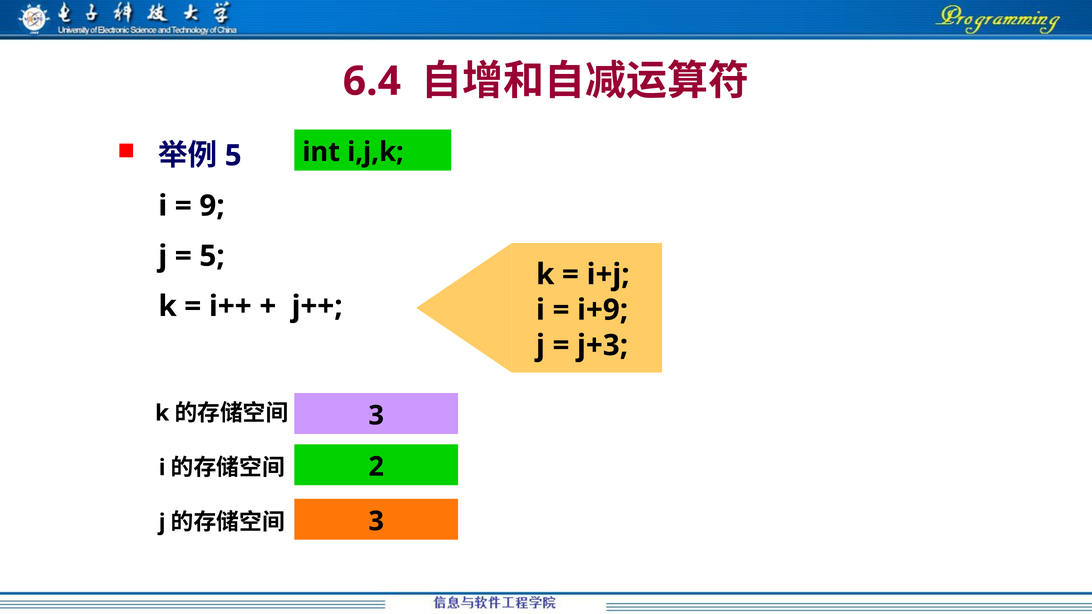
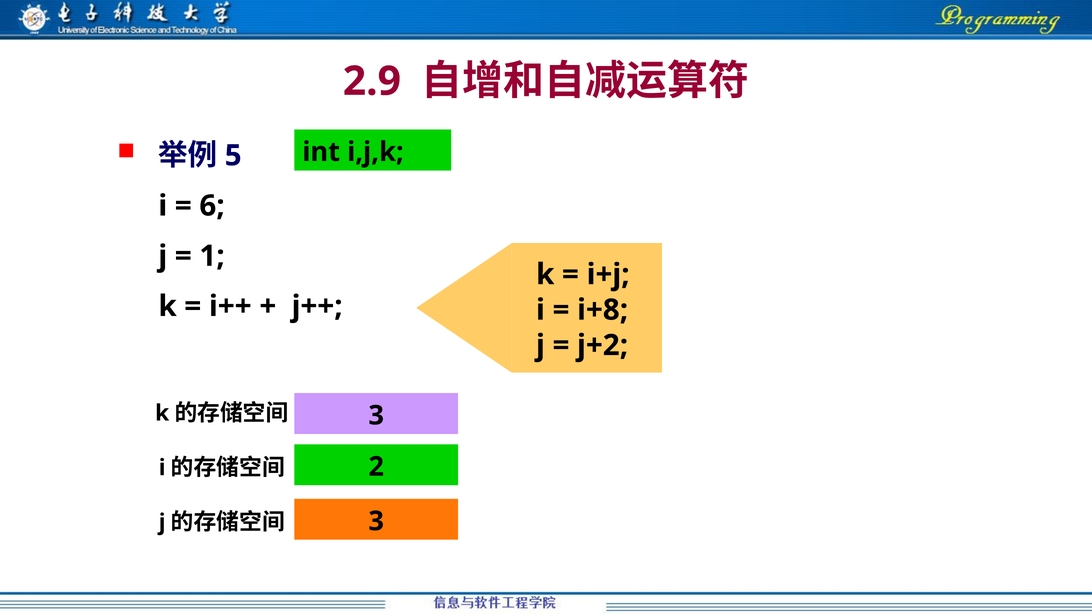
6.4: 6.4 -> 2.9 (372, 81)
9: 9 -> 6 (212, 206)
5: 5 -> 1 (212, 256)
i+9: i+9 -> i+8 (603, 310)
j+3: j+3 -> j+2 (603, 346)
